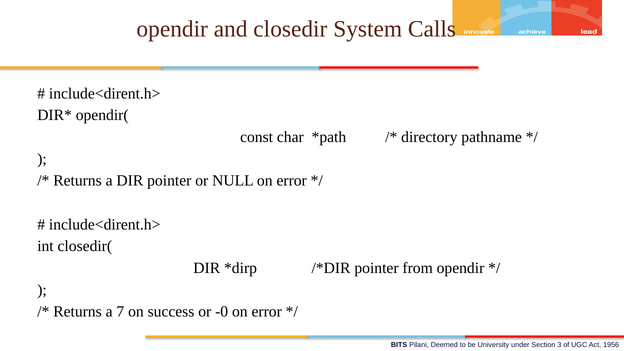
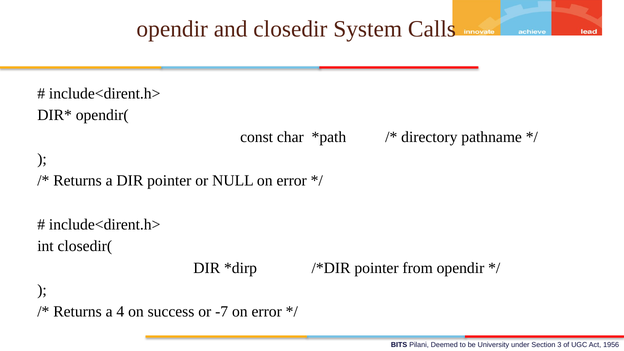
7: 7 -> 4 (120, 312)
-0: -0 -> -7 (222, 312)
